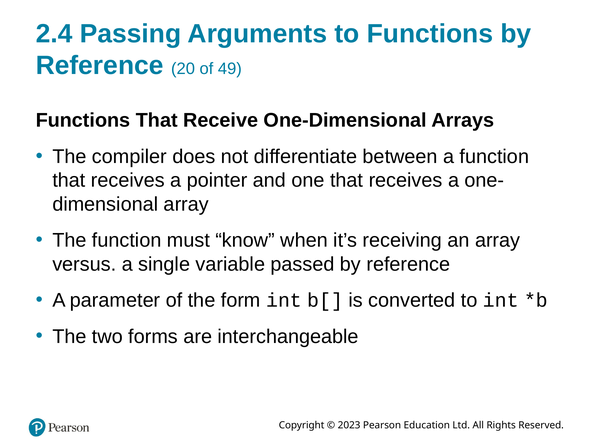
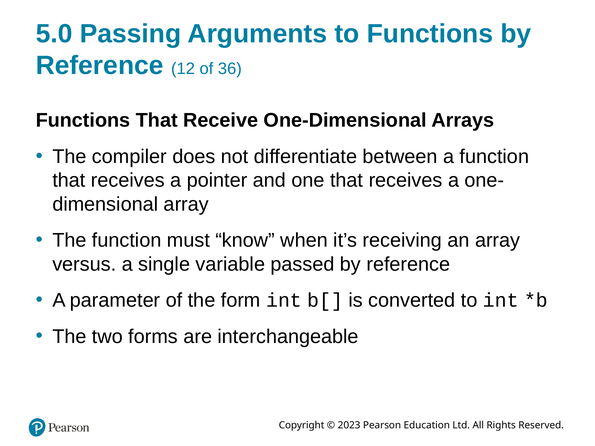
2.4: 2.4 -> 5.0 (54, 34)
20: 20 -> 12 (183, 69)
49: 49 -> 36 (230, 69)
